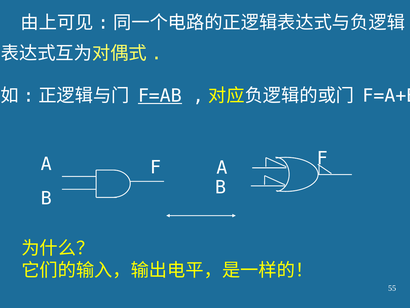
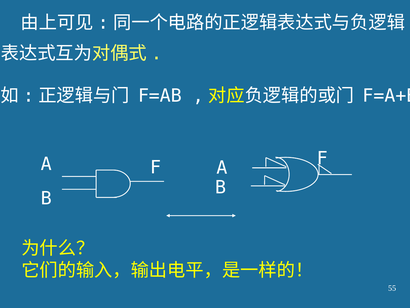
F=AB underline: present -> none (160, 96)
